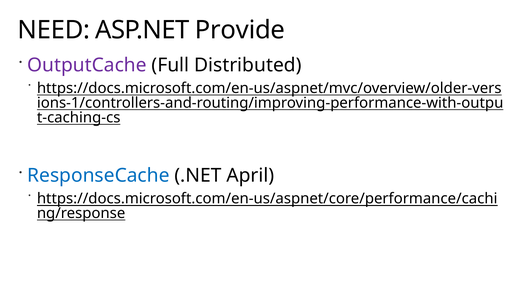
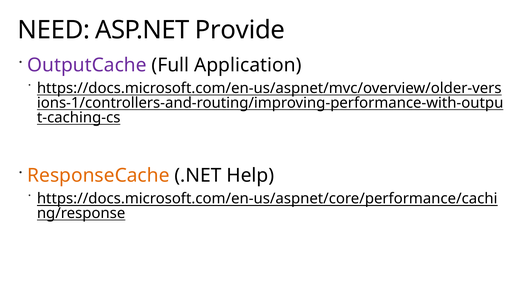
Distributed: Distributed -> Application (248, 65)
ResponseCache colour: blue -> orange (98, 176)
April: April -> Help (250, 176)
